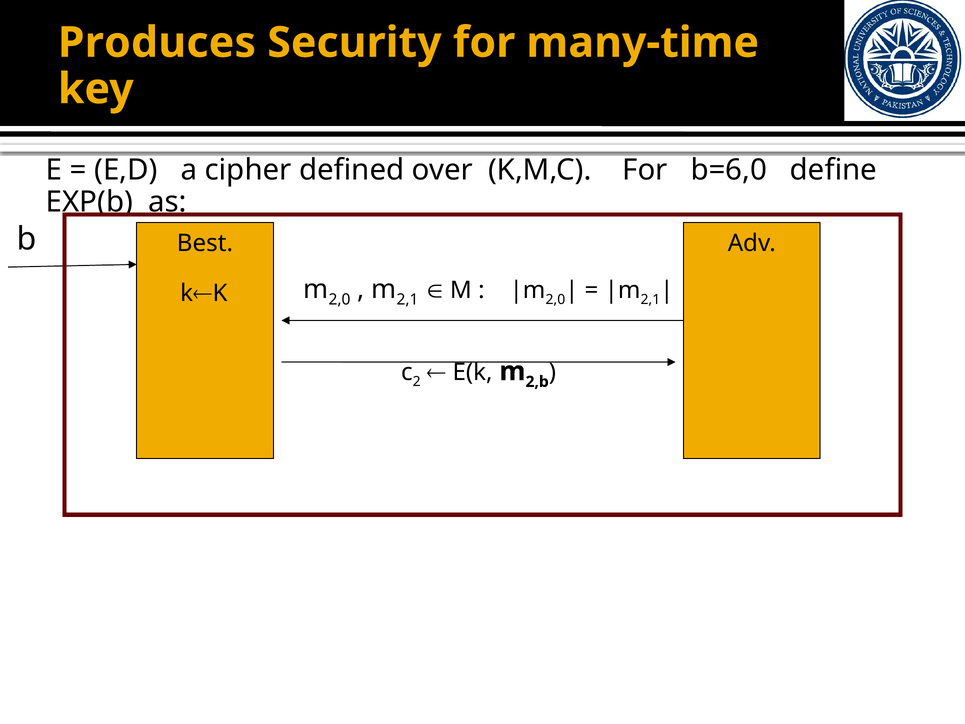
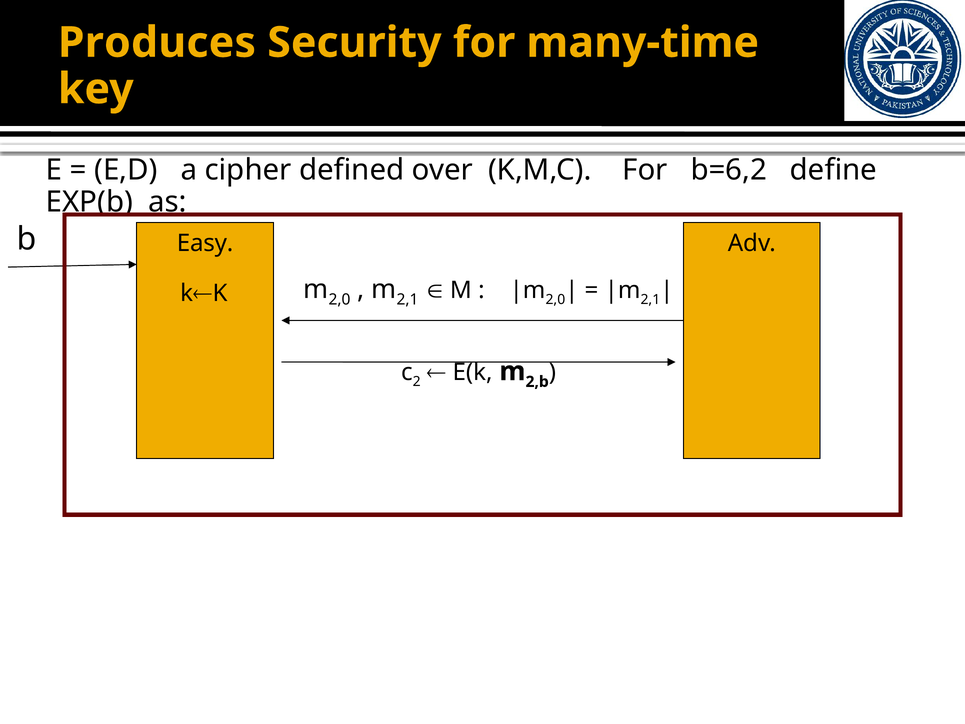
b=6,0: b=6,0 -> b=6,2 (729, 170)
Best: Best -> Easy (205, 243)
